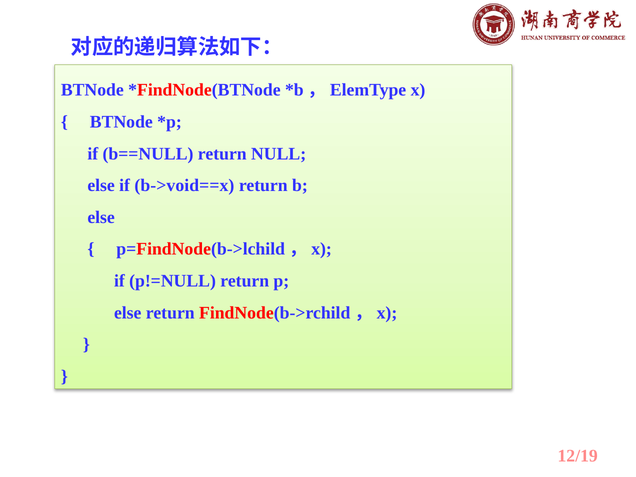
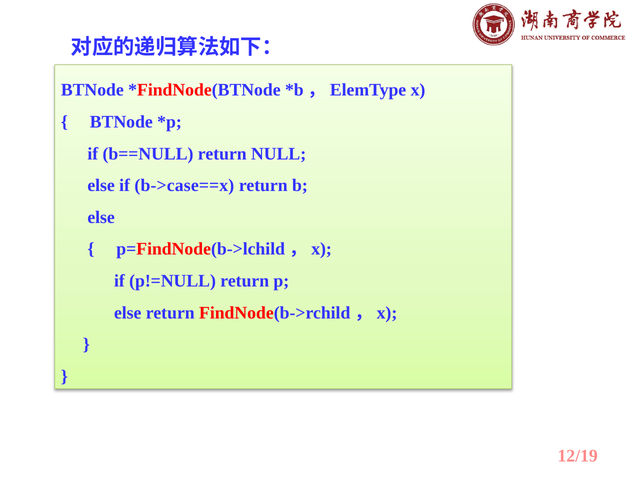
b->void==x: b->void==x -> b->case==x (184, 186)
